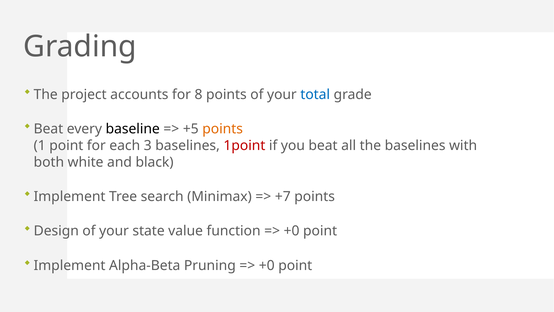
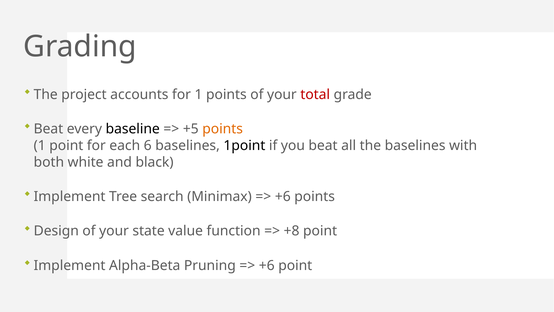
for 8: 8 -> 1 (198, 94)
total colour: blue -> red (315, 94)
3: 3 -> 6 (148, 145)
1point colour: red -> black (244, 145)
+7: +7 -> +6 (283, 196)
+0: +0 -> +8 (292, 231)
+0: +0 -> +6 (267, 265)
